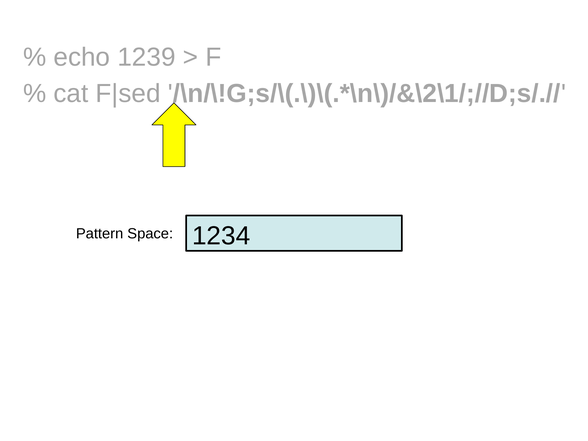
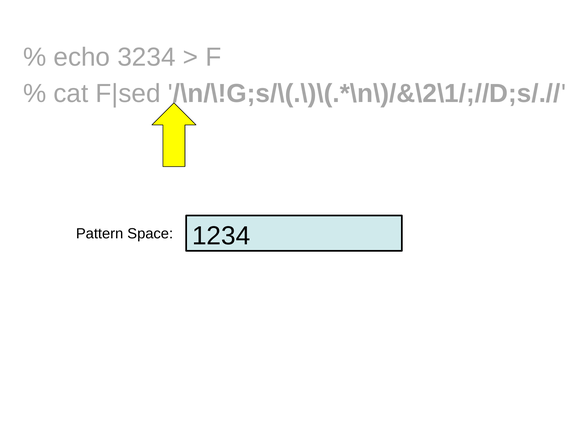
1239: 1239 -> 3234 (147, 57)
